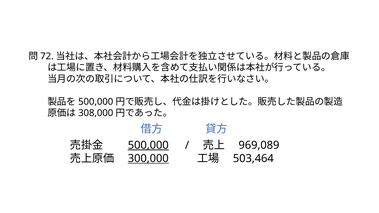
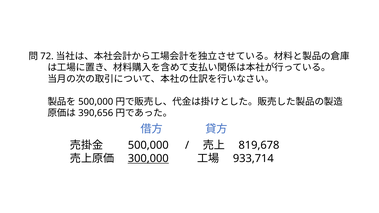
308,000: 308,000 -> 390,656 (96, 113)
500,000 underline: present -> none (148, 145)
969,089: 969,089 -> 819,678 (259, 145)
503,464: 503,464 -> 933,714 (253, 159)
